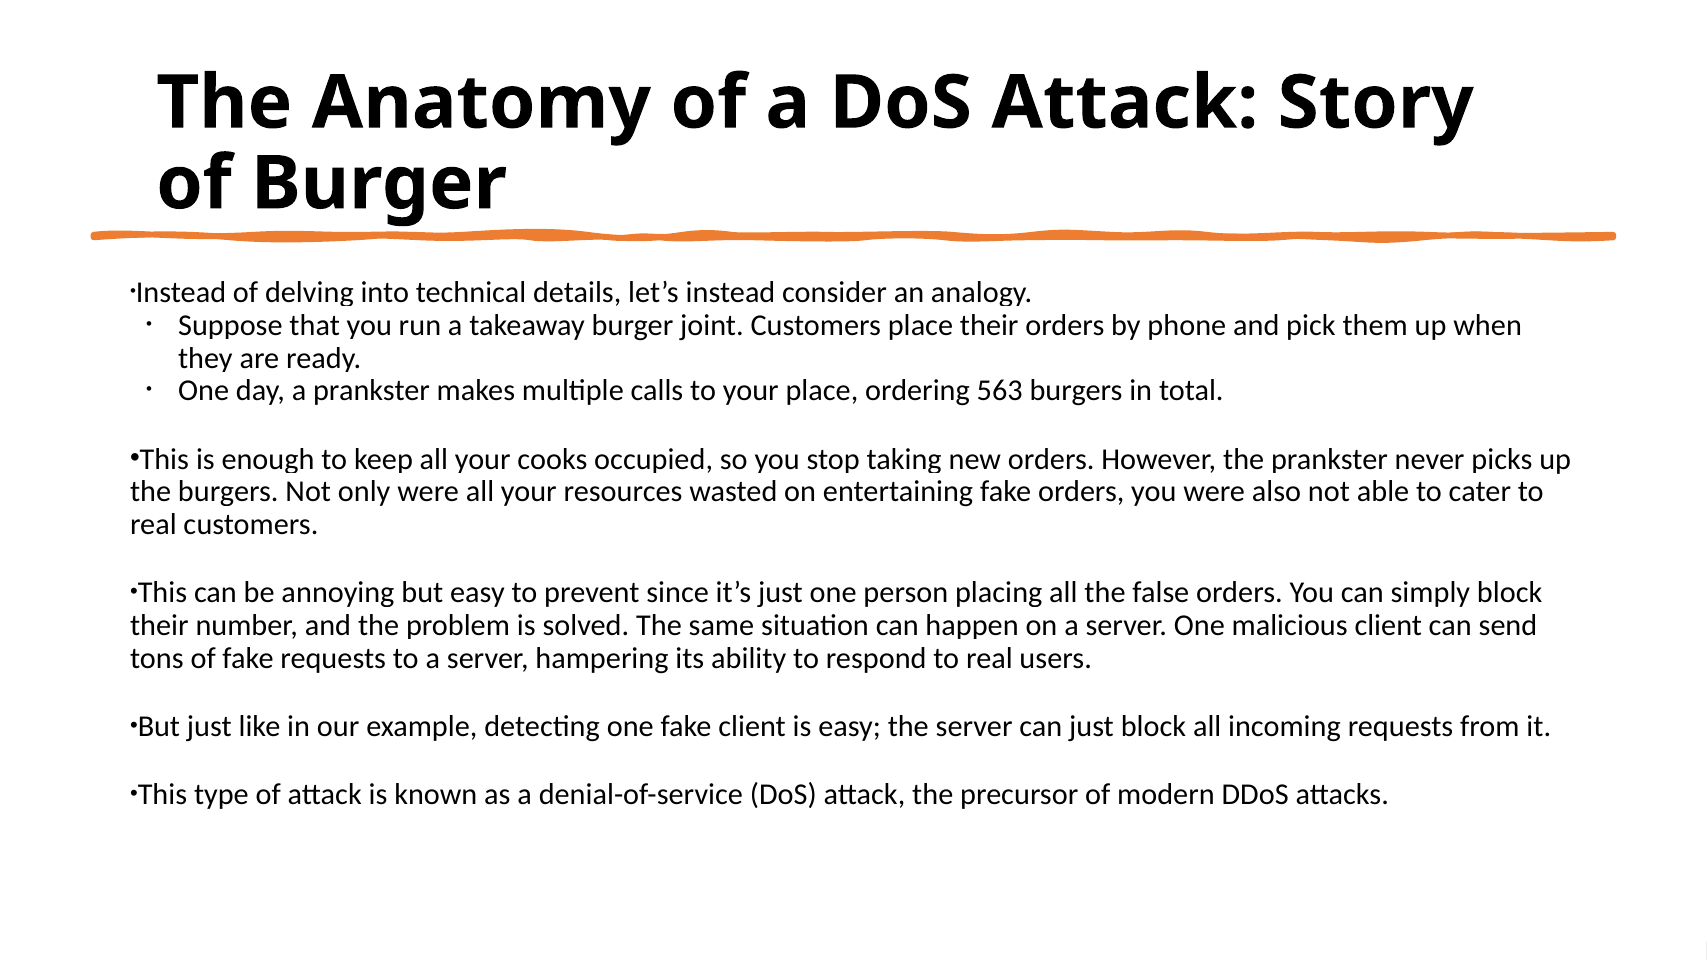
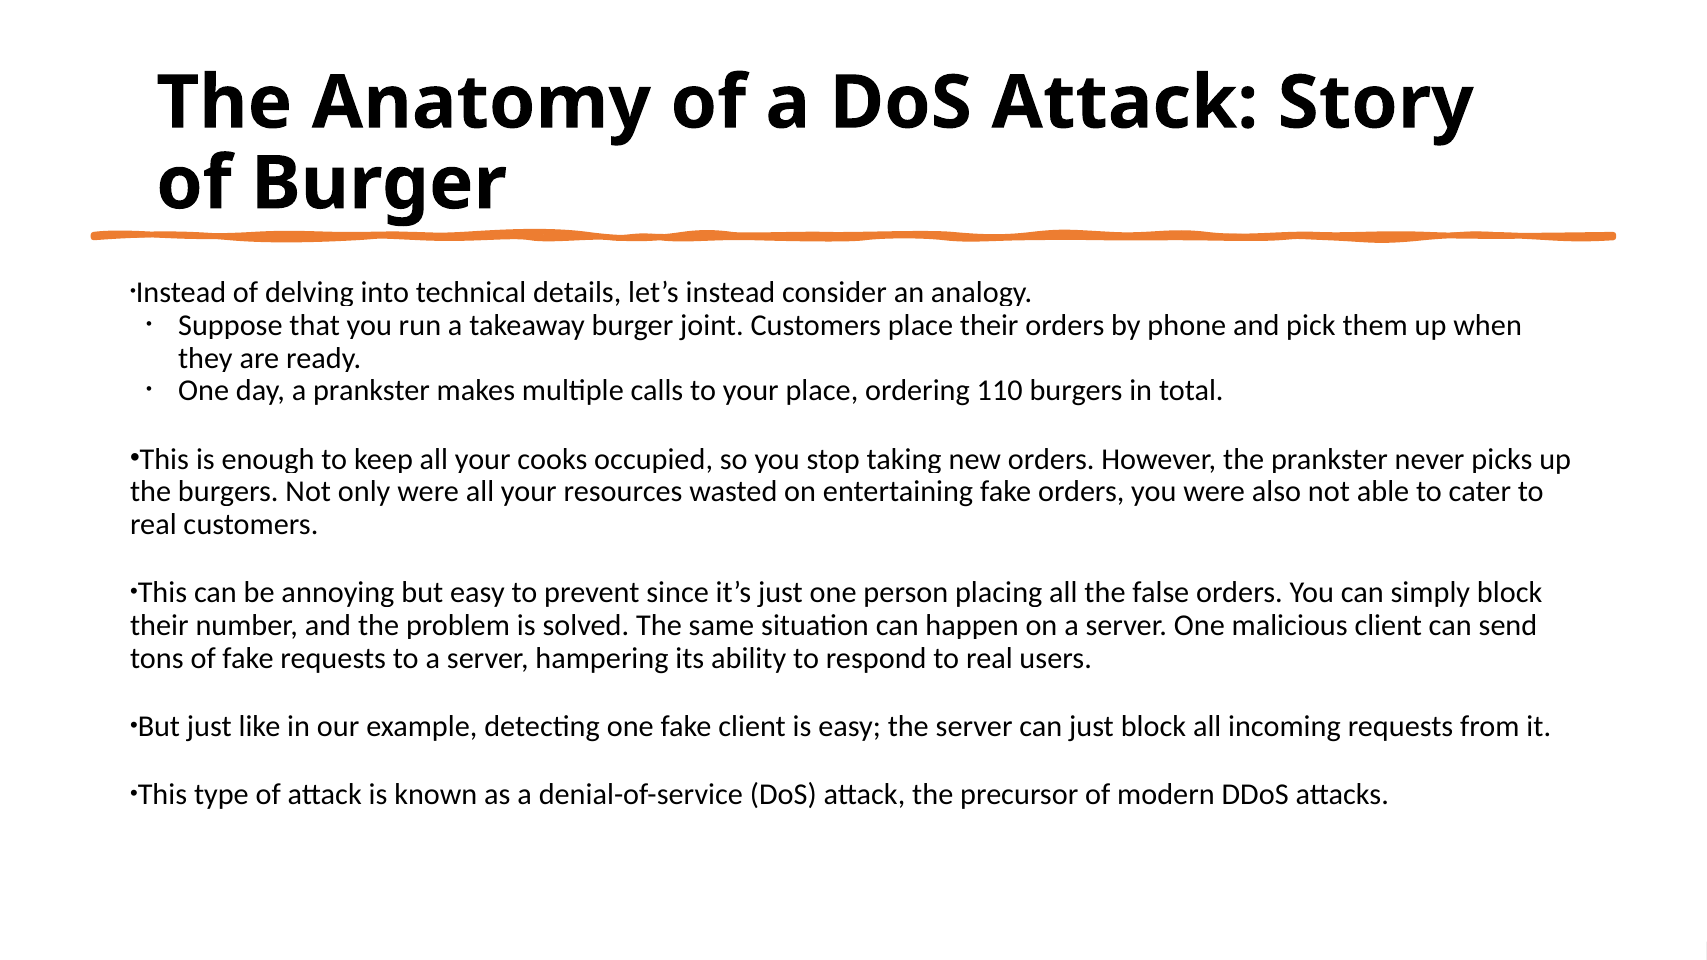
563: 563 -> 110 (1000, 391)
